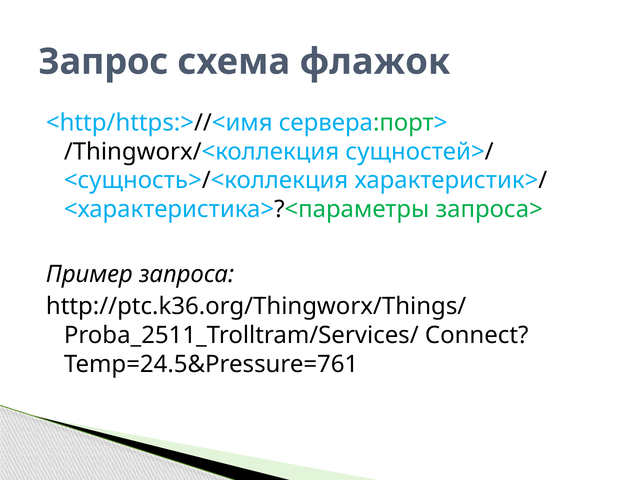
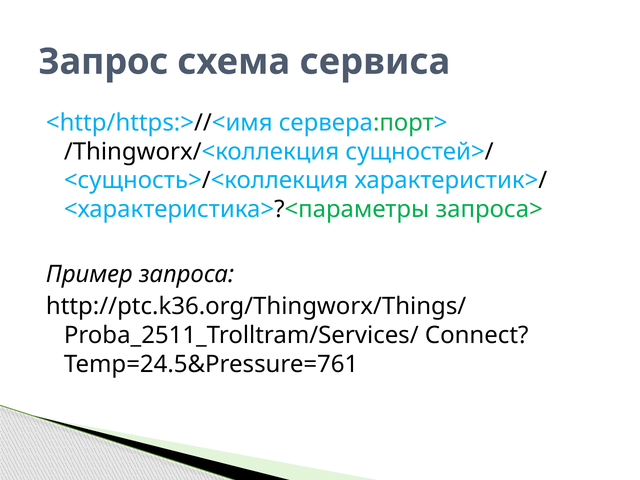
флажок: флажок -> сервиса (375, 62)
